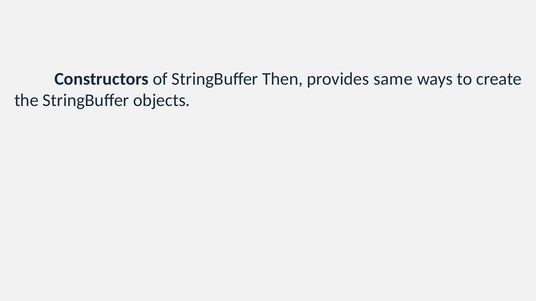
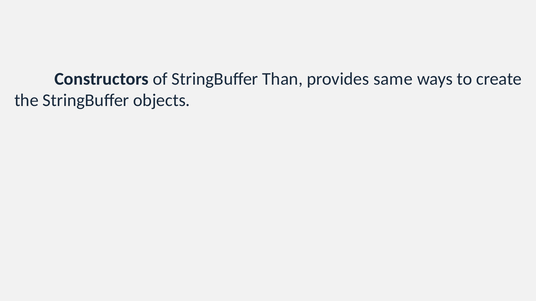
Then: Then -> Than (283, 79)
